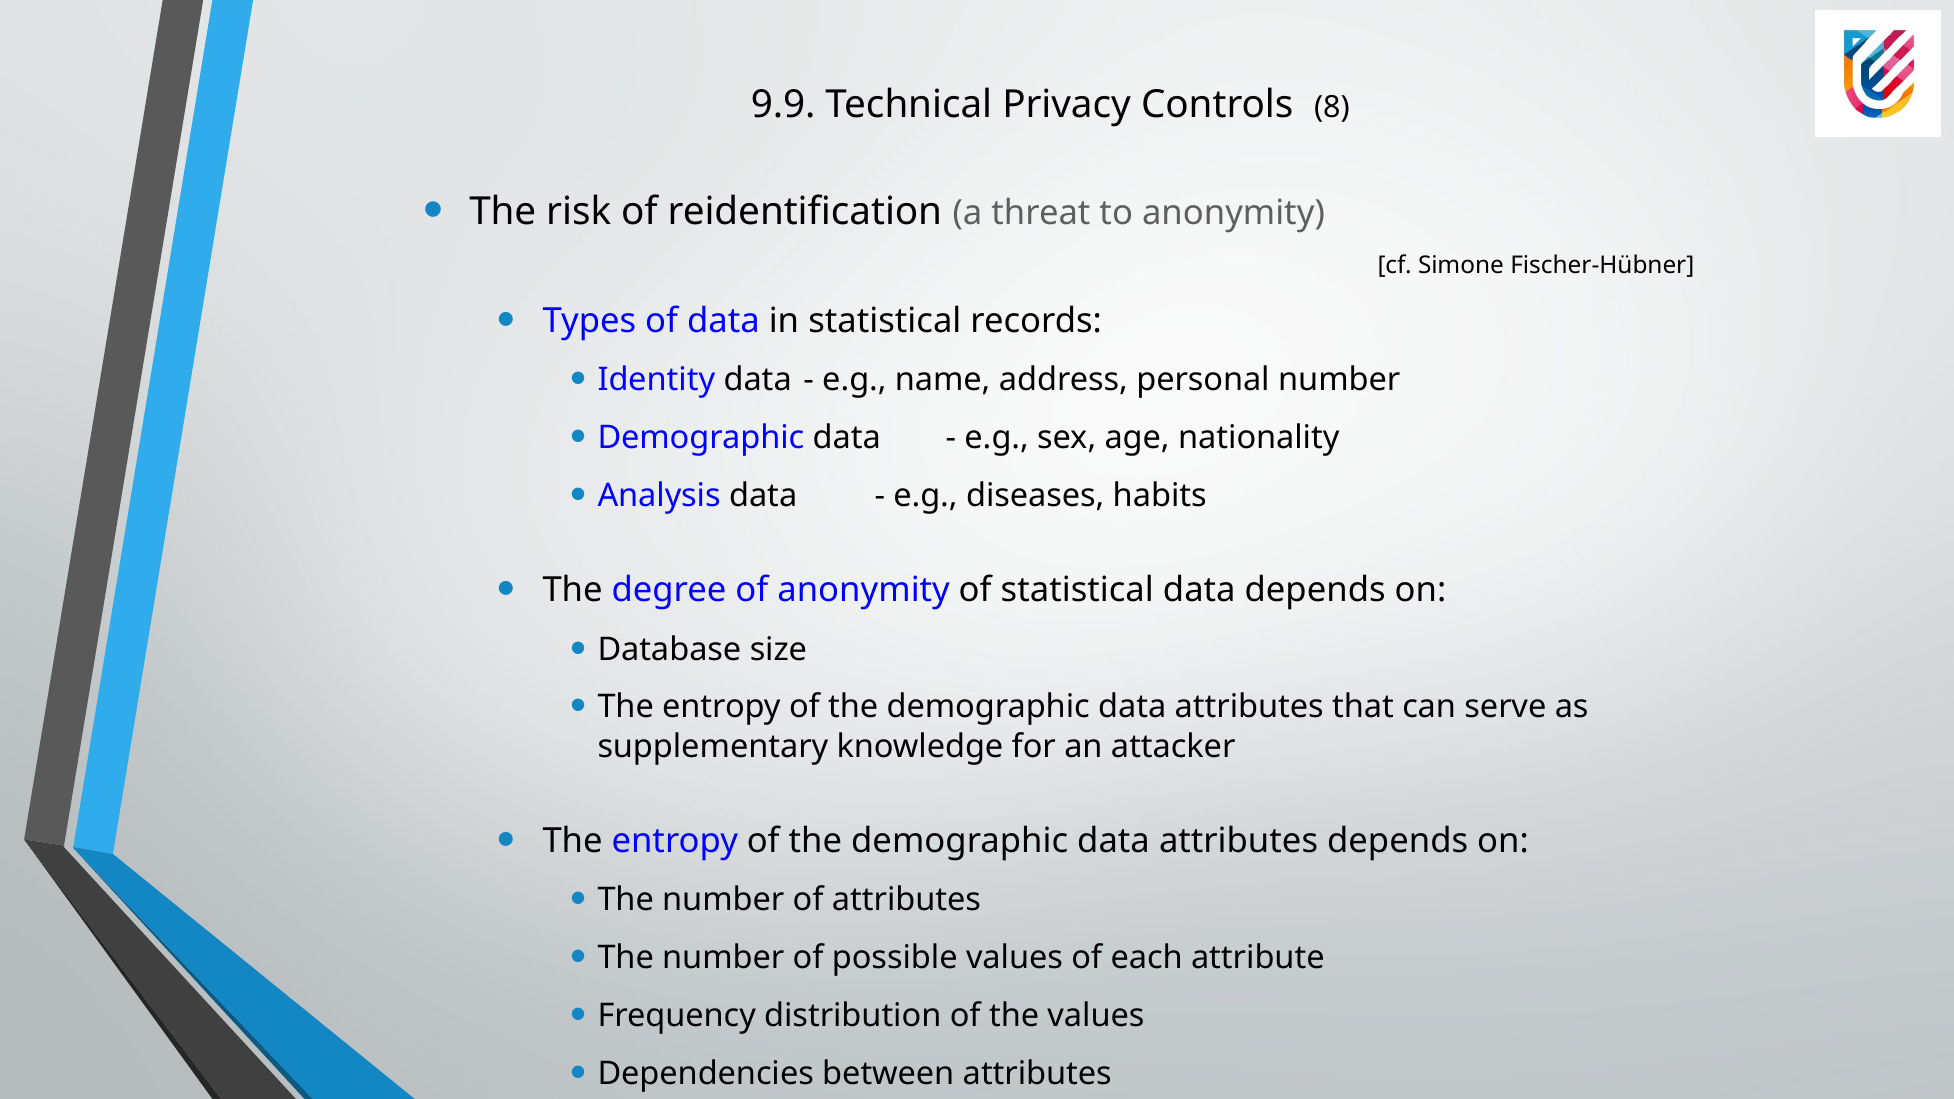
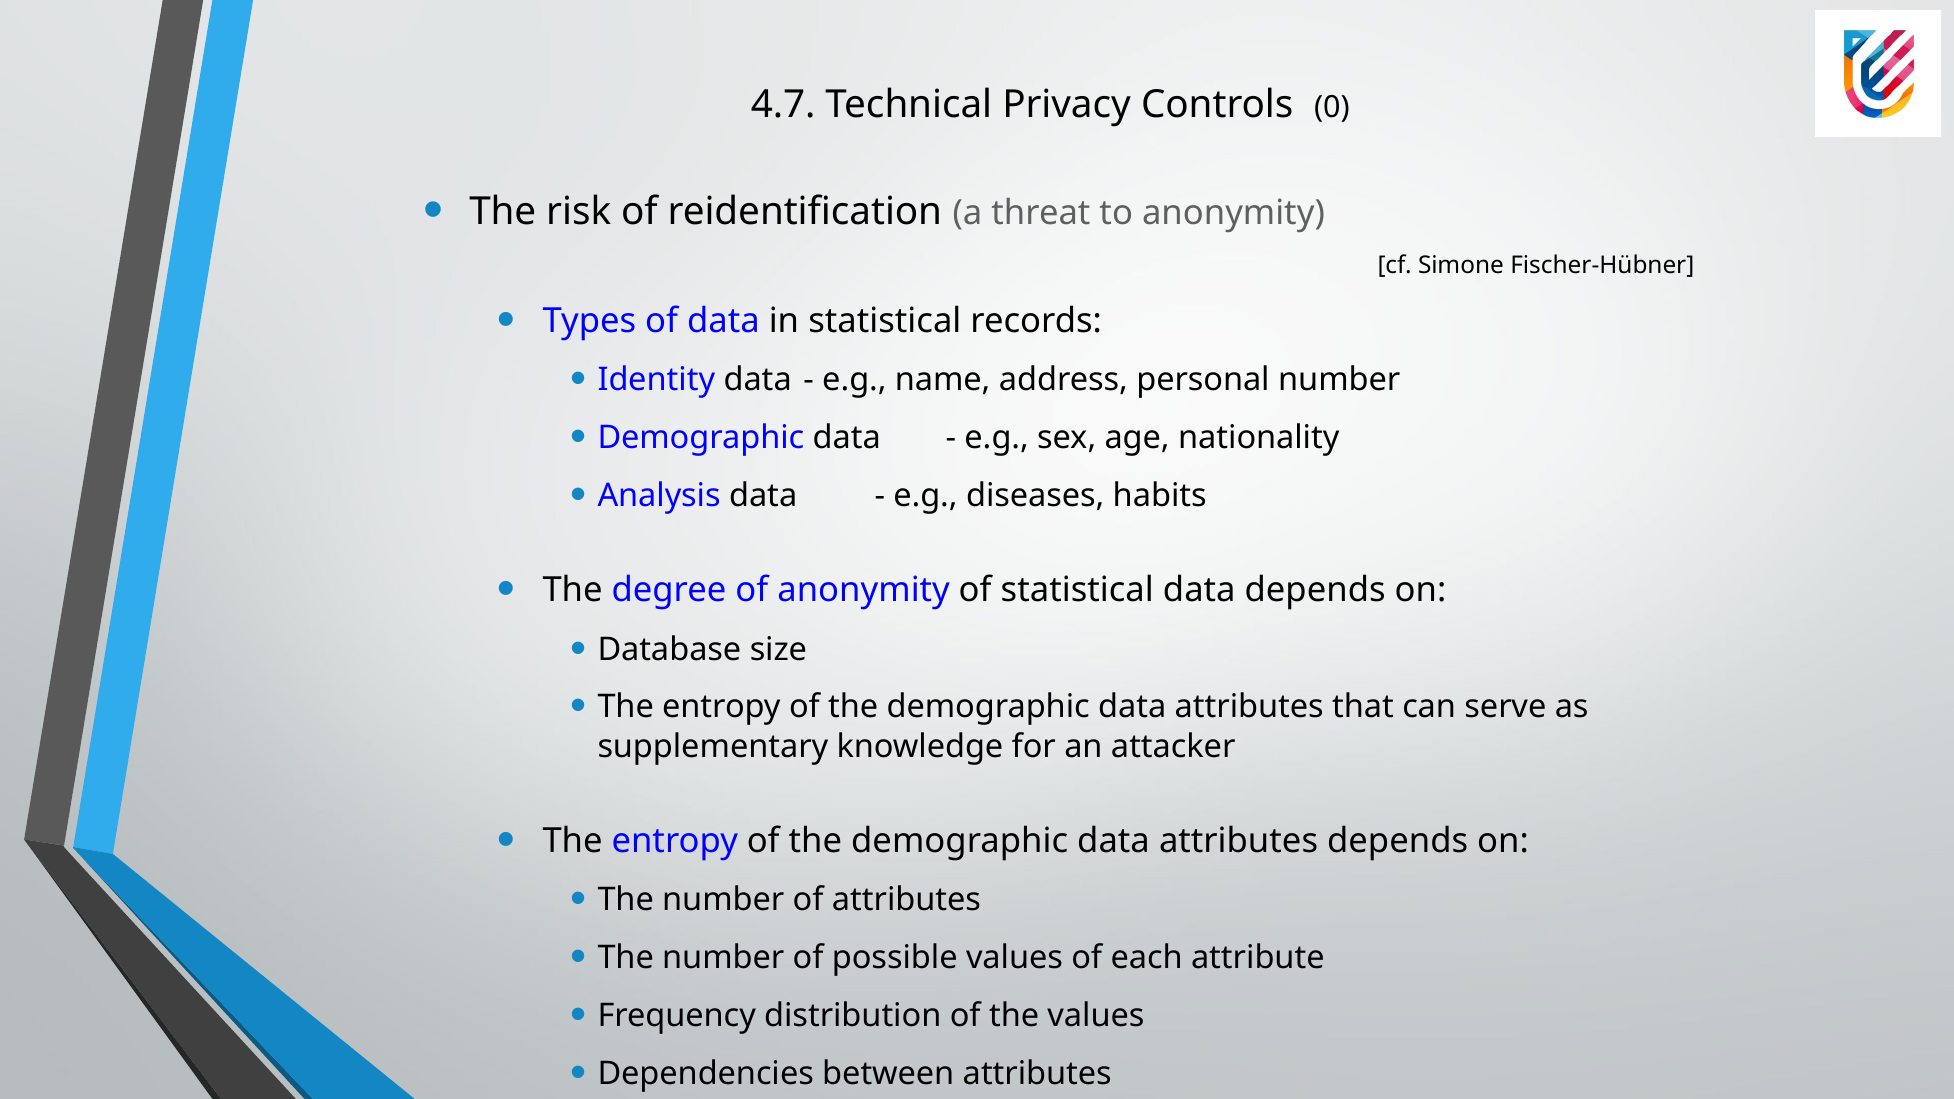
9.9: 9.9 -> 4.7 (783, 105)
8: 8 -> 0 (1332, 107)
